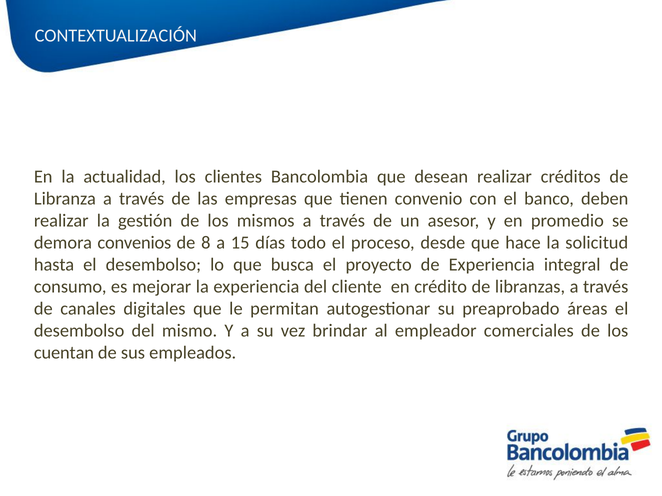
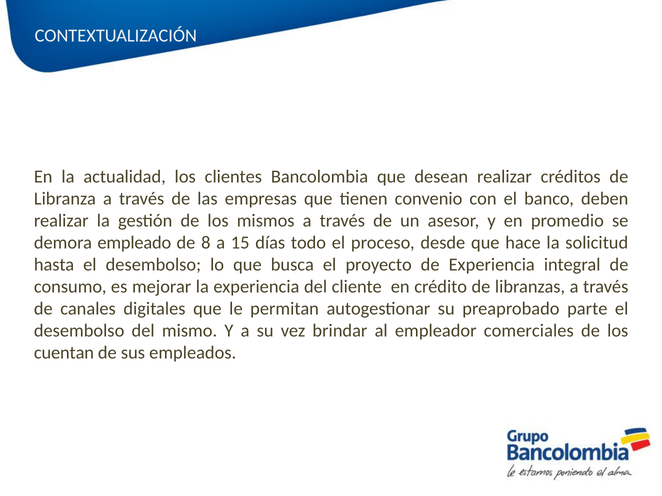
convenios: convenios -> empleado (134, 243)
áreas: áreas -> parte (587, 309)
